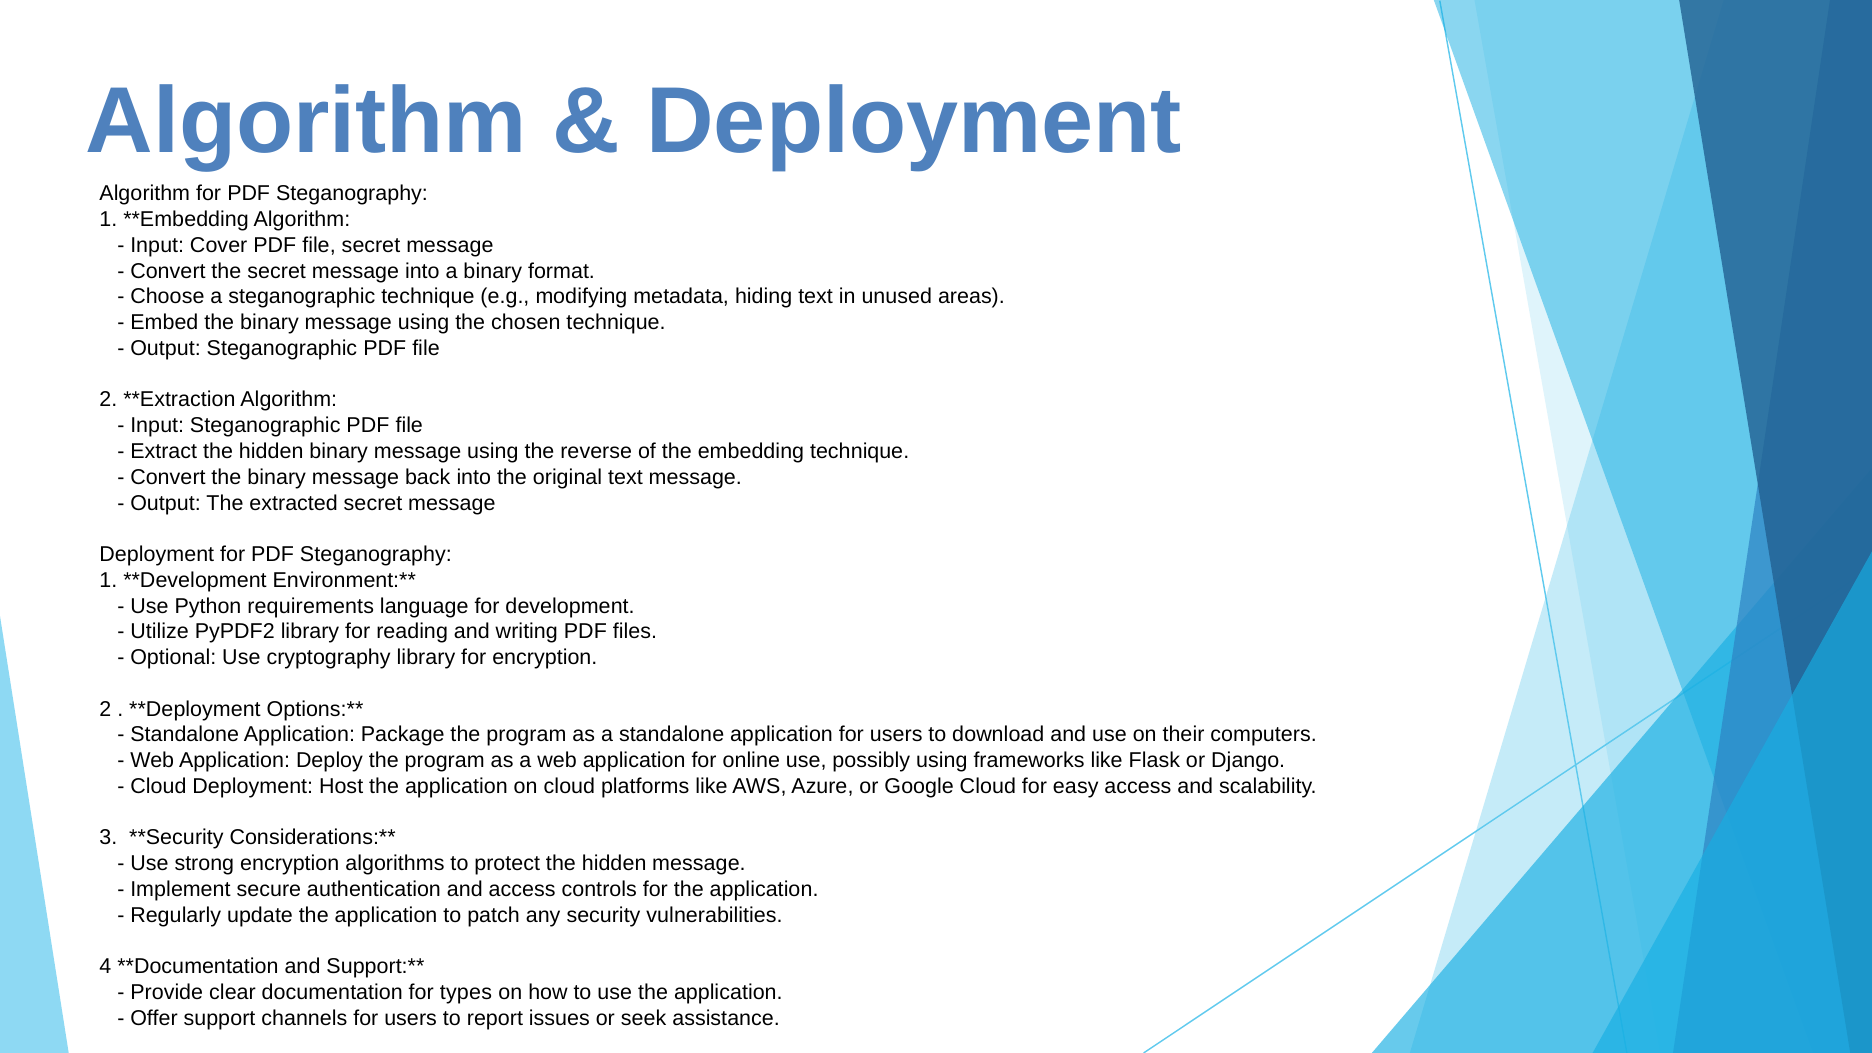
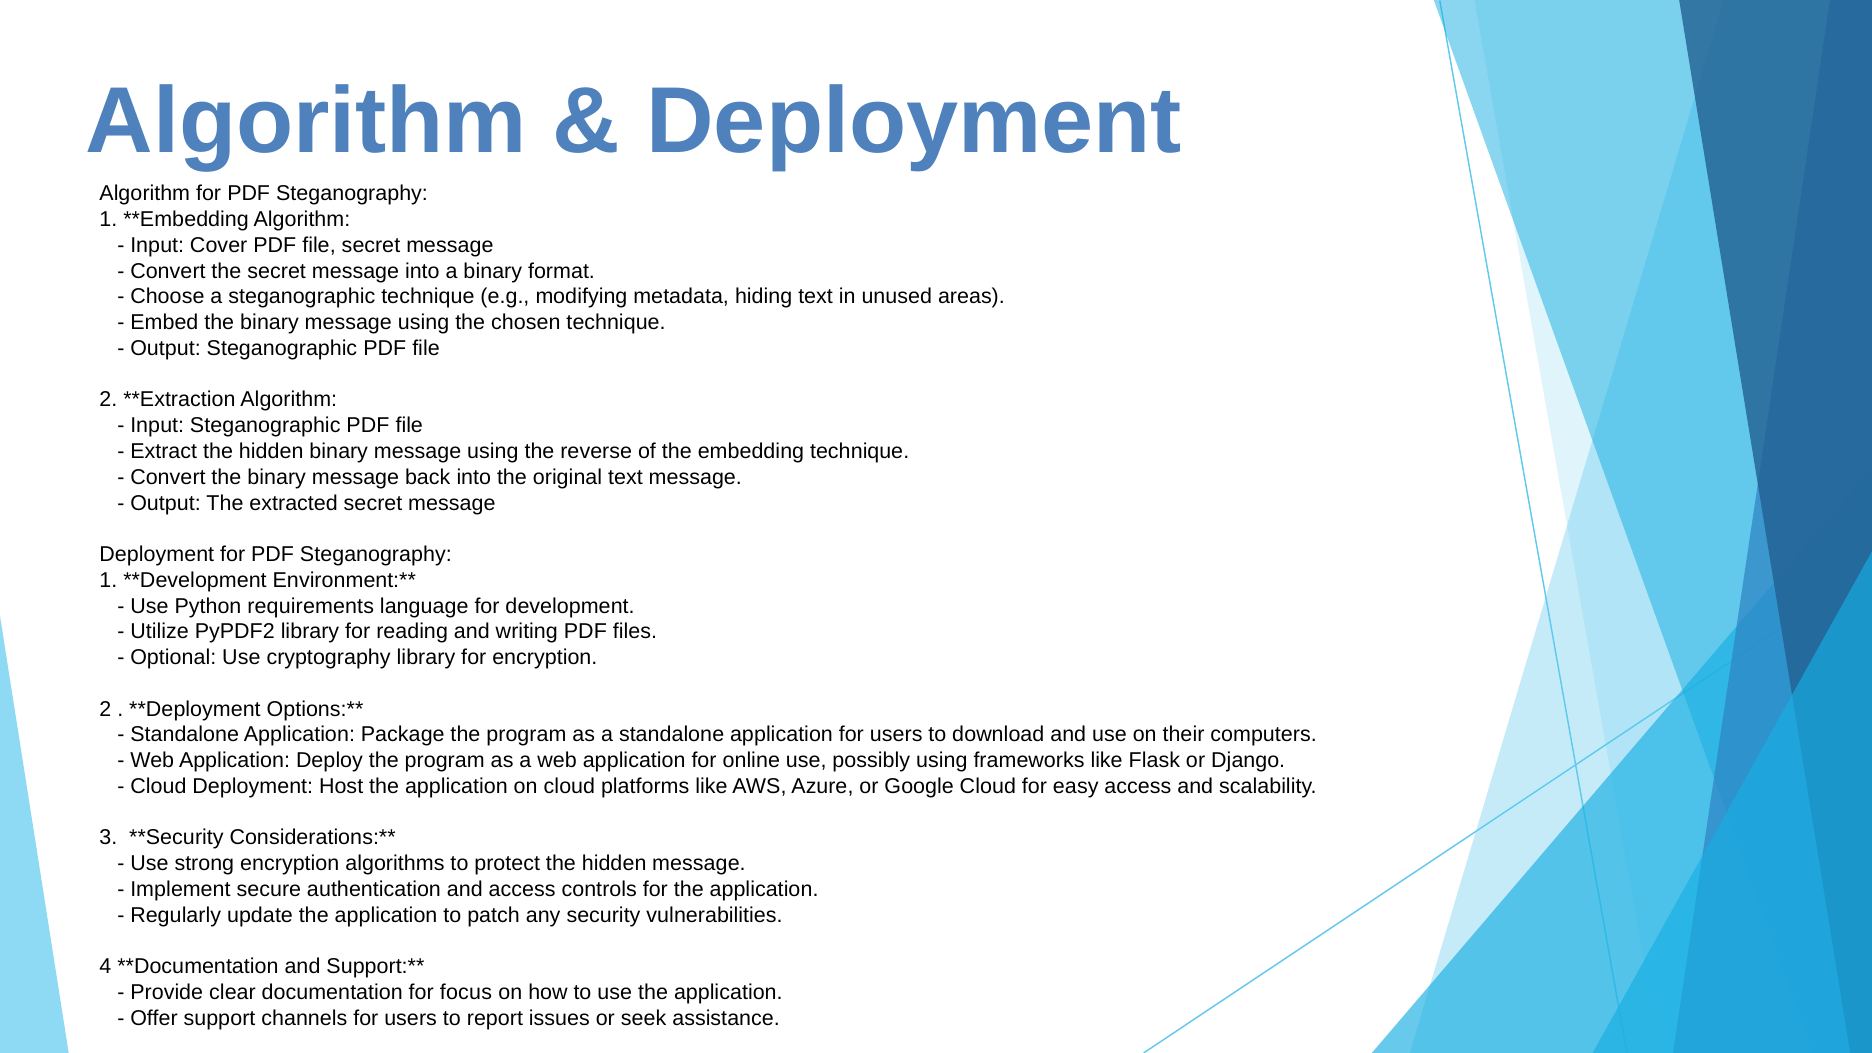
types: types -> focus (466, 992)
